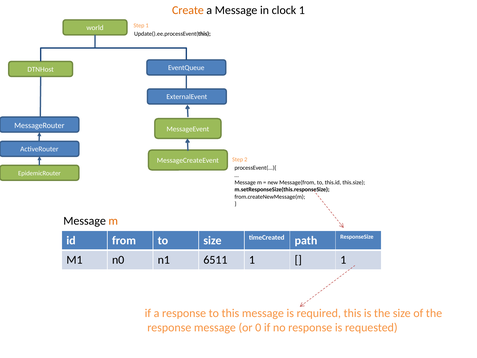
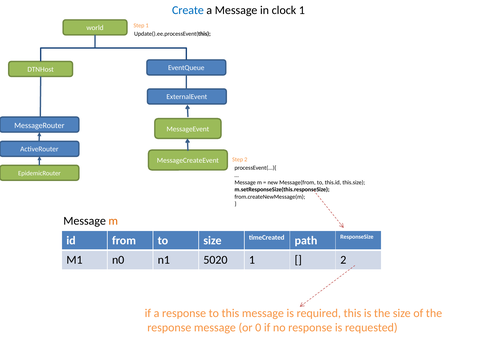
Create colour: orange -> blue (188, 10)
6511: 6511 -> 5020 (215, 260)
1: 1 -> 2 (343, 260)
